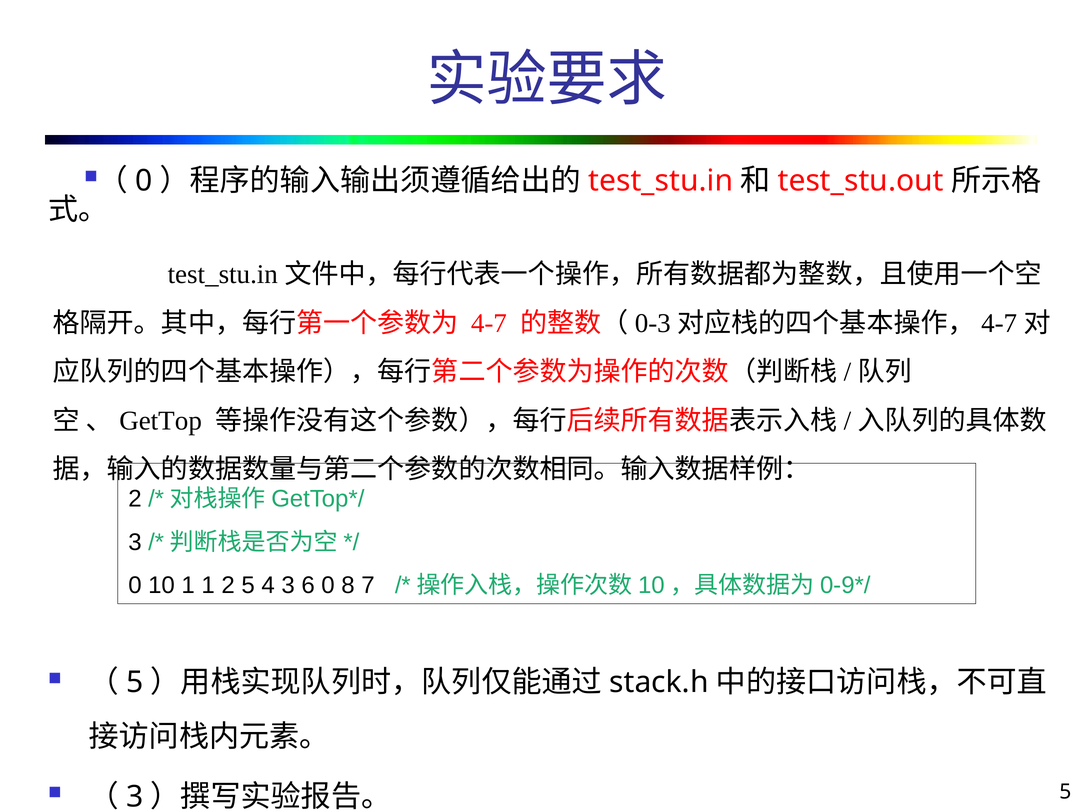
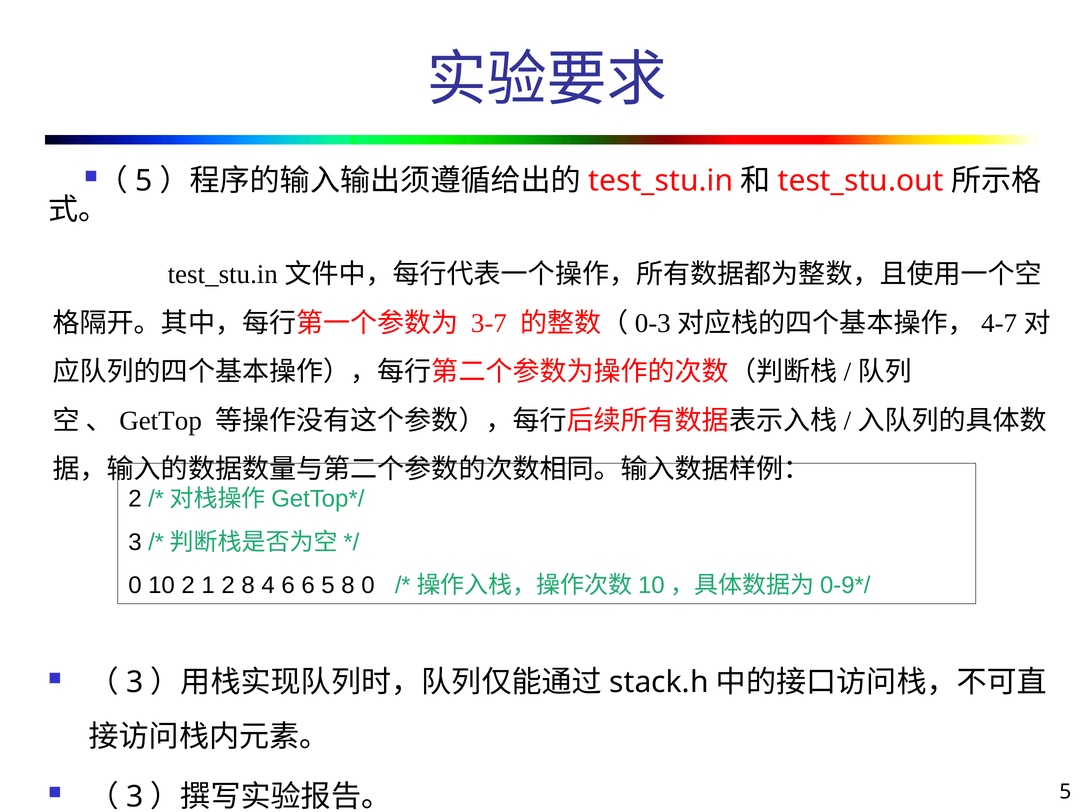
0: 0 -> 5 (144, 181)
4-7: 4-7 -> 3-7 (489, 323)
10 1: 1 -> 2 (188, 585)
2 5: 5 -> 8 (248, 585)
4 3: 3 -> 6 (288, 585)
6 0: 0 -> 5 (328, 585)
8 7: 7 -> 0 (368, 585)
5: 5 -> 3 (135, 682)
